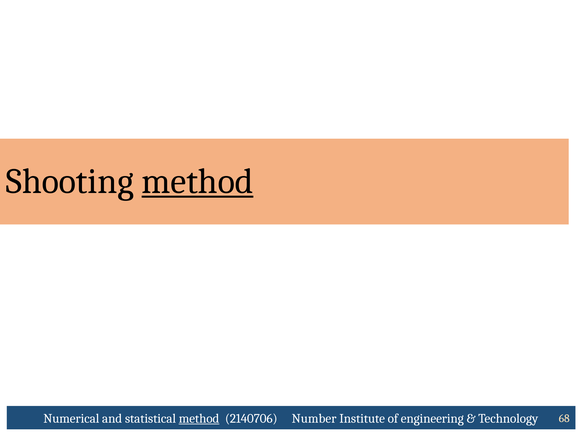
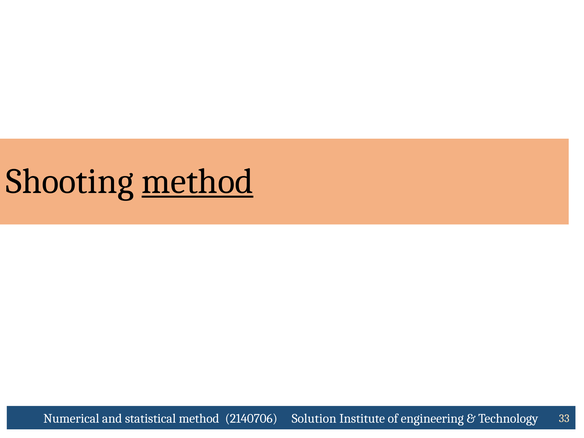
method underline: present -> none (199, 419)
Number: Number -> Solution (314, 419)
68: 68 -> 33 (564, 418)
